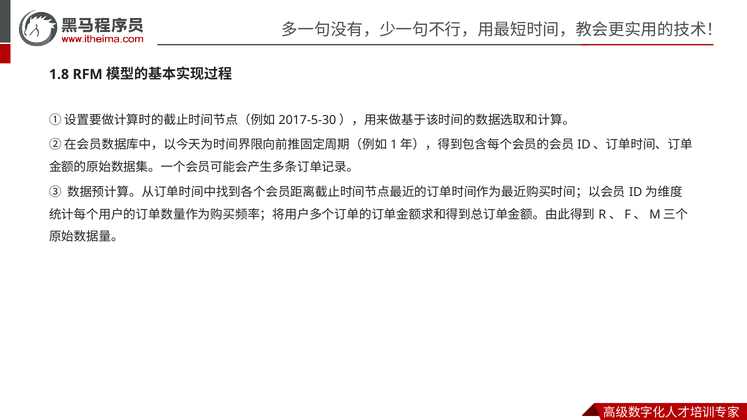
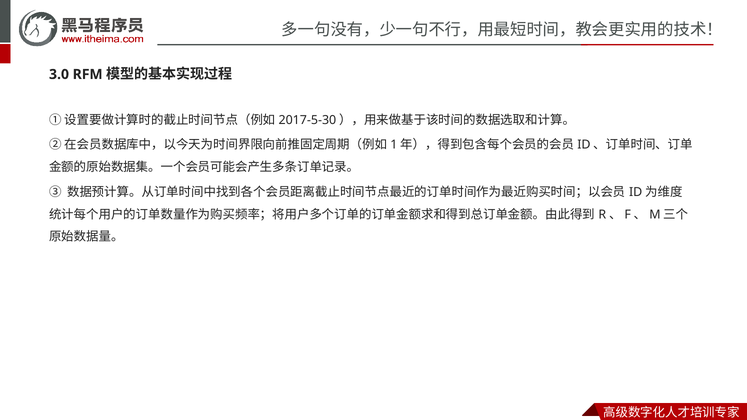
1.8: 1.8 -> 3.0 (59, 74)
